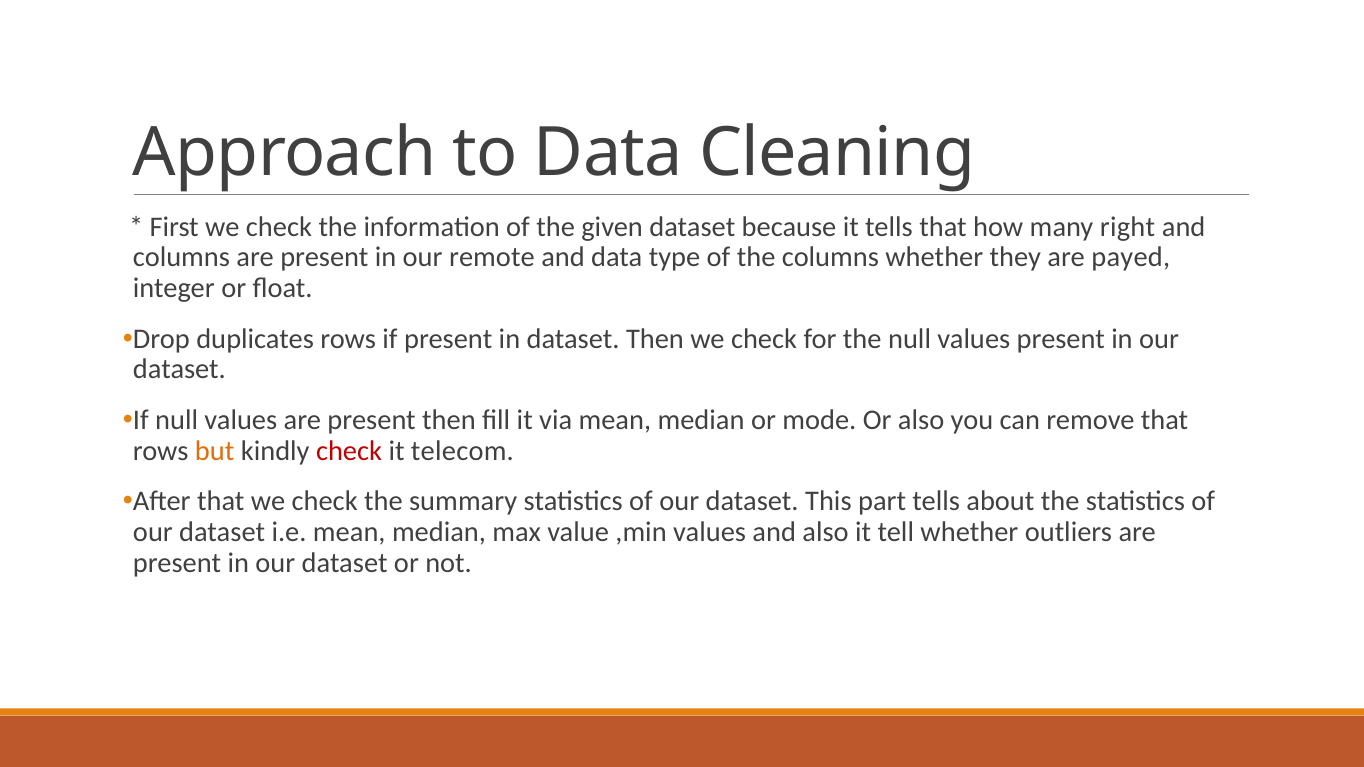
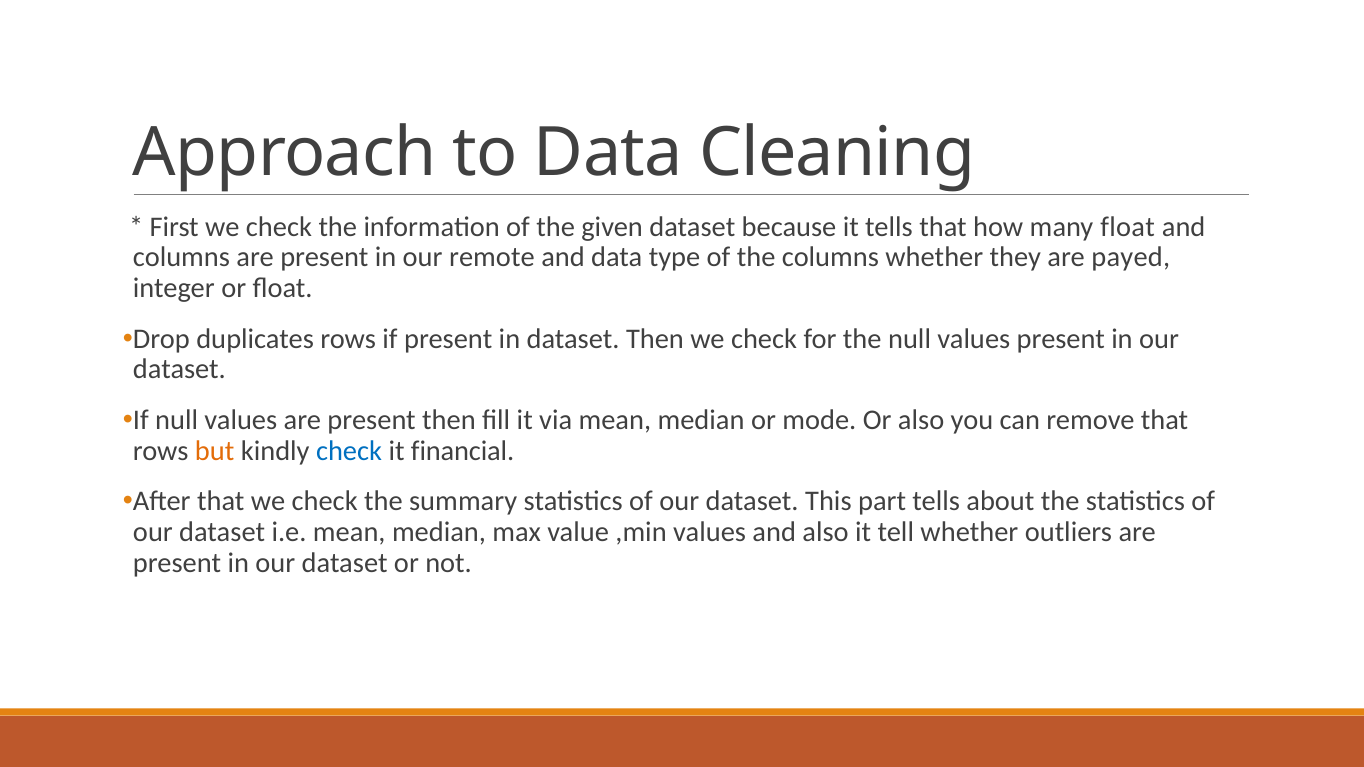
many right: right -> float (1128, 227)
check colour: red -> blue (349, 451)
telecom: telecom -> financial (463, 451)
